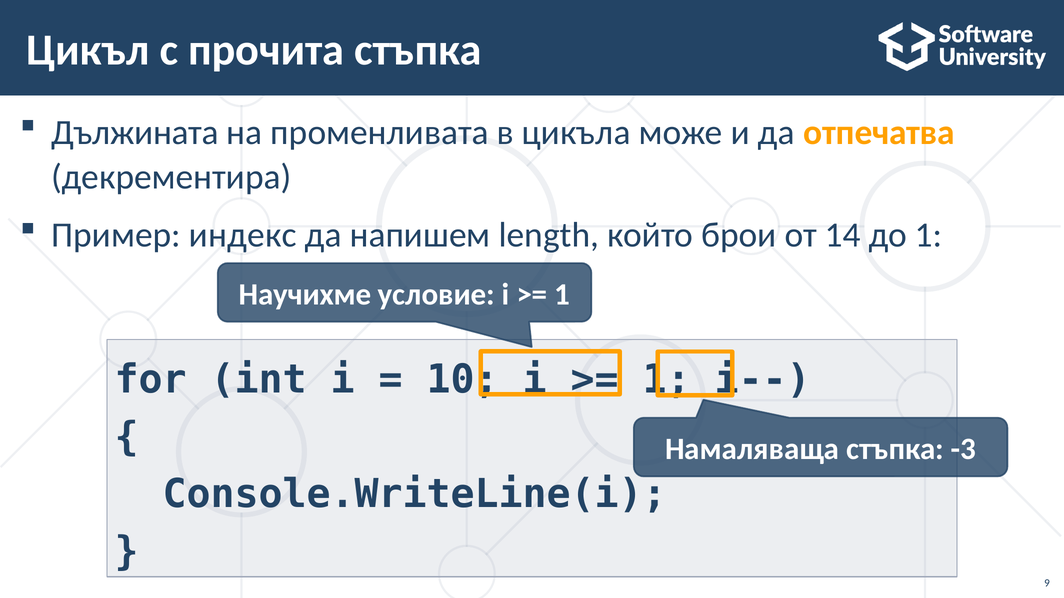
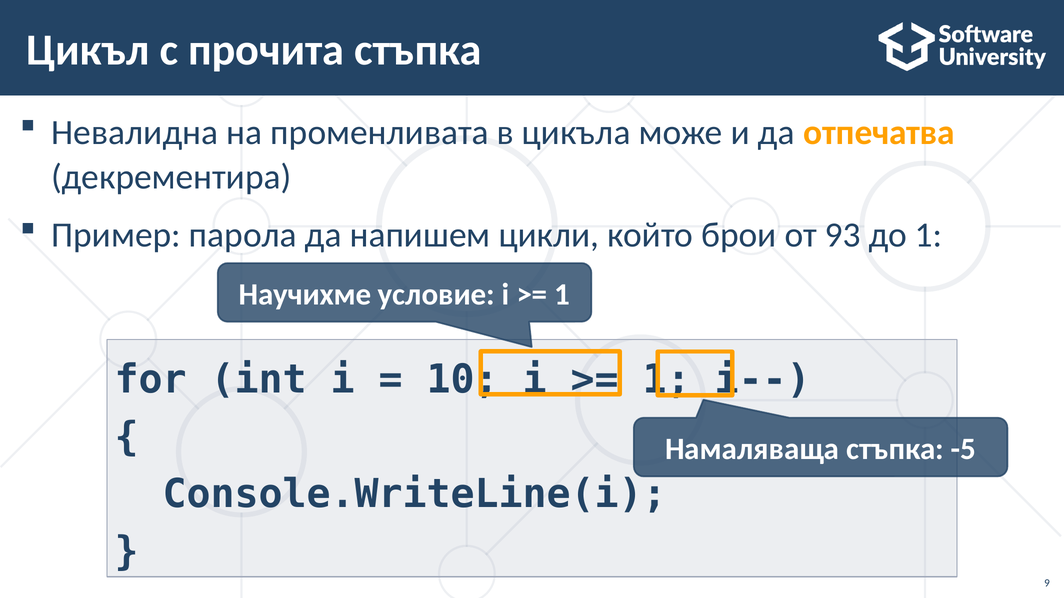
Дължината: Дължината -> Невалидна (135, 133)
индекс: индекс -> парола (243, 235)
length: length -> цикли (549, 235)
14: 14 -> 93 (843, 235)
-3: -3 -> -5 (963, 450)
